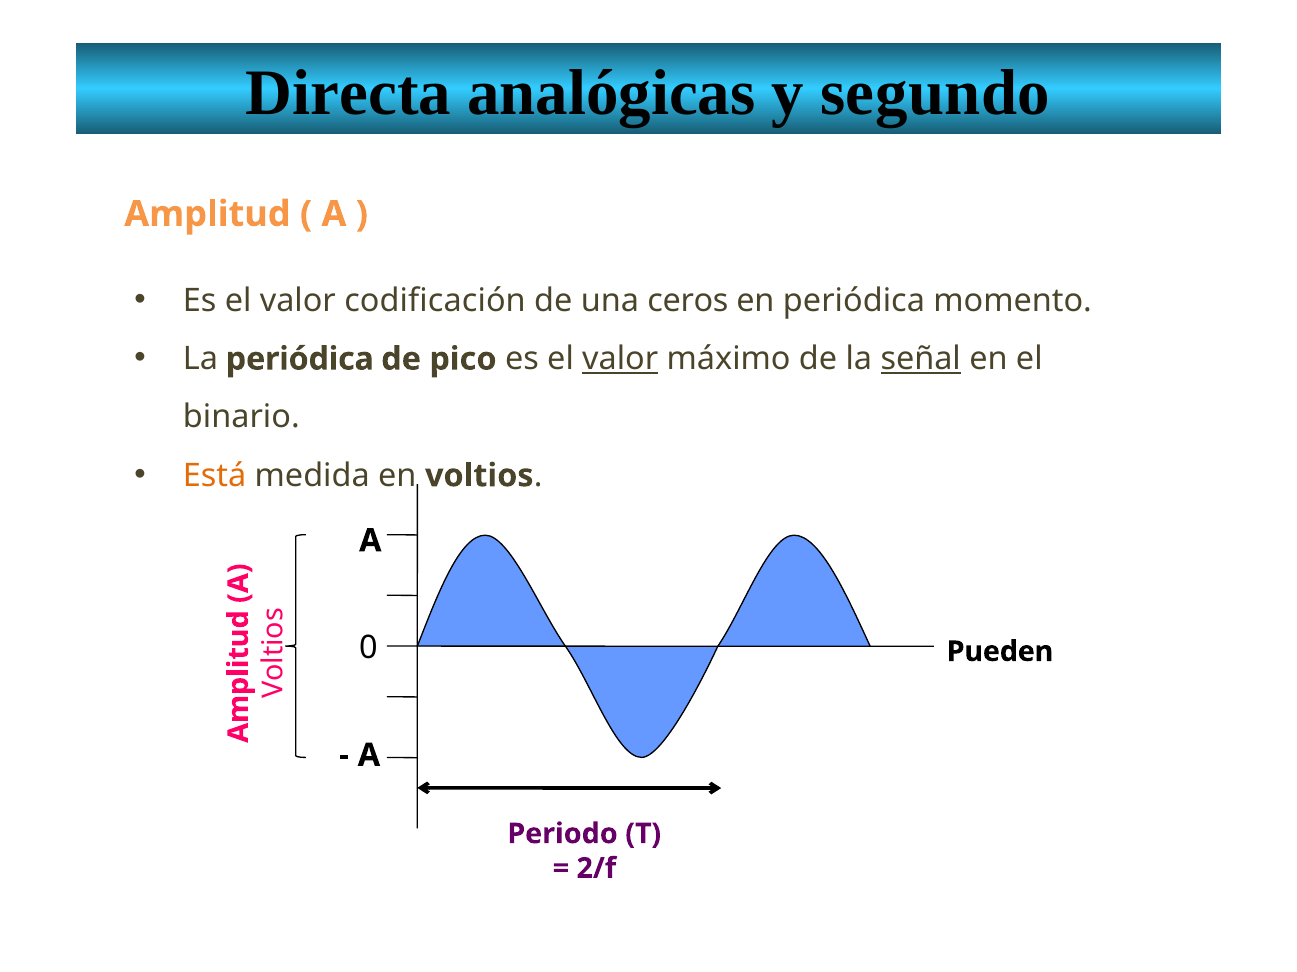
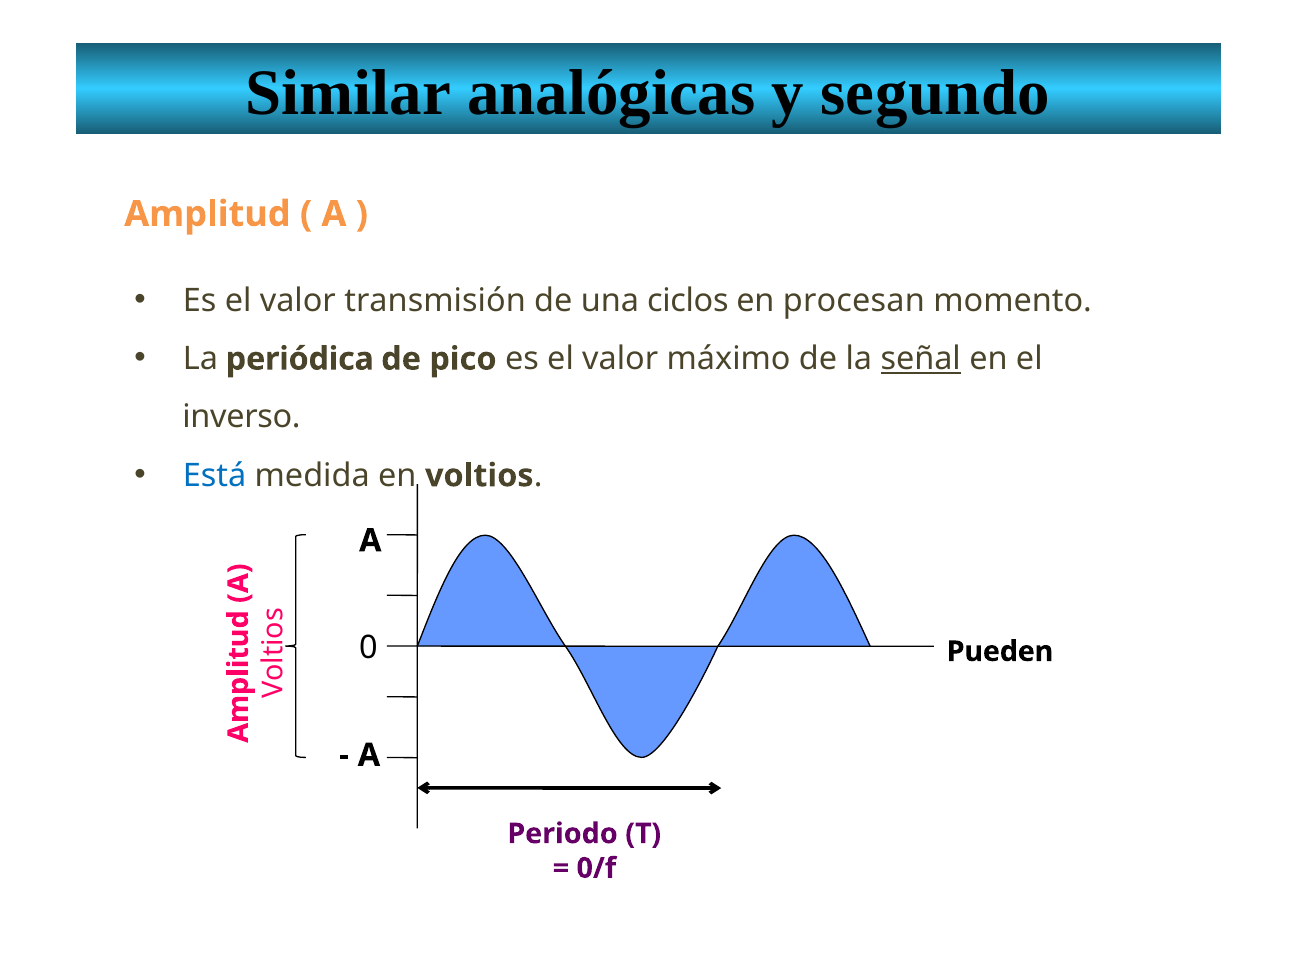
Directa: Directa -> Similar (349, 93)
codificación: codificación -> transmisión (435, 301)
ceros: ceros -> ciclos (688, 301)
en periódica: periódica -> procesan (854, 301)
valor underline: present -> none (620, 359)
binario: binario -> inverso (242, 418)
Está colour: orange -> blue (215, 476)
2/f: 2/f -> 0/f (596, 869)
